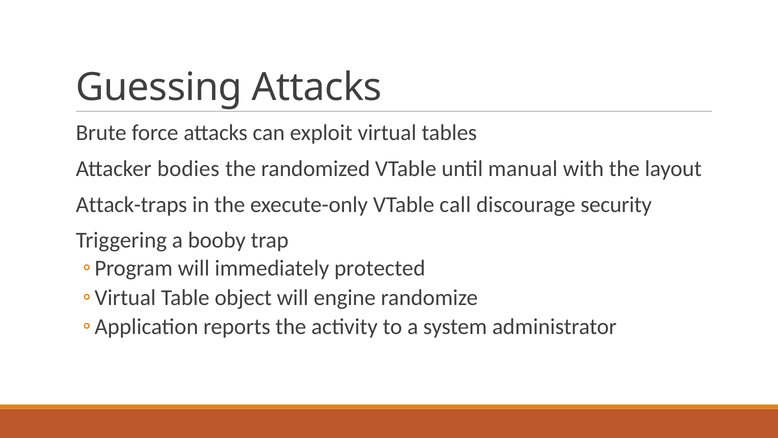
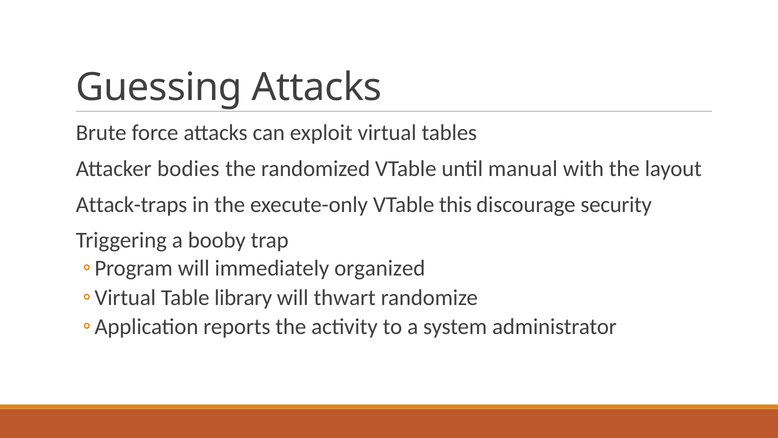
call: call -> this (455, 204)
protected: protected -> organized (380, 268)
object: object -> library (243, 297)
engine: engine -> thwart (345, 297)
